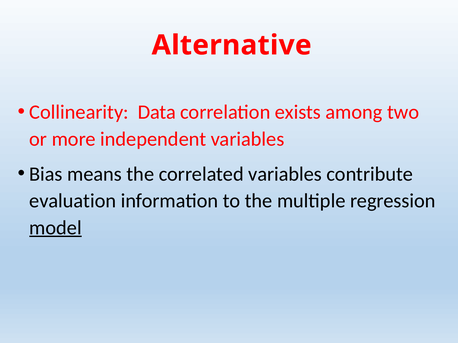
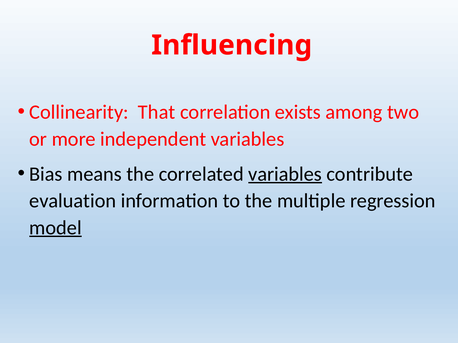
Alternative: Alternative -> Influencing (232, 45)
Data: Data -> That (157, 112)
variables underline: none -> present (285, 174)
